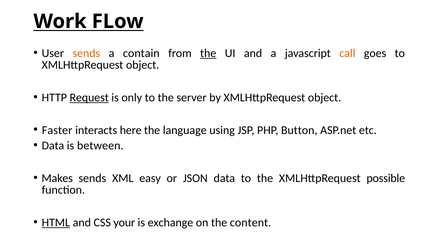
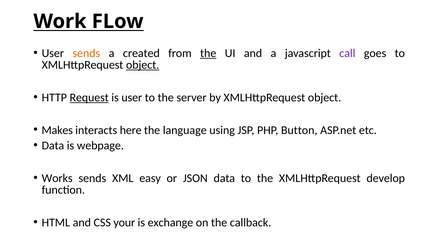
contain: contain -> created (141, 53)
call colour: orange -> purple (347, 53)
object underline: none -> present (143, 65)
is only: only -> user (132, 97)
Faster: Faster -> Makes (57, 130)
between: between -> webpage (100, 146)
Makes: Makes -> Works (57, 178)
possible: possible -> develop (386, 178)
HTML underline: present -> none (56, 222)
content: content -> callback (251, 222)
